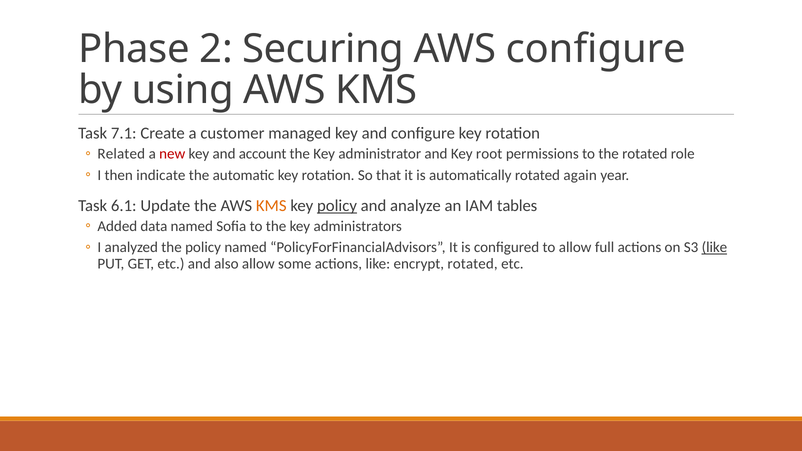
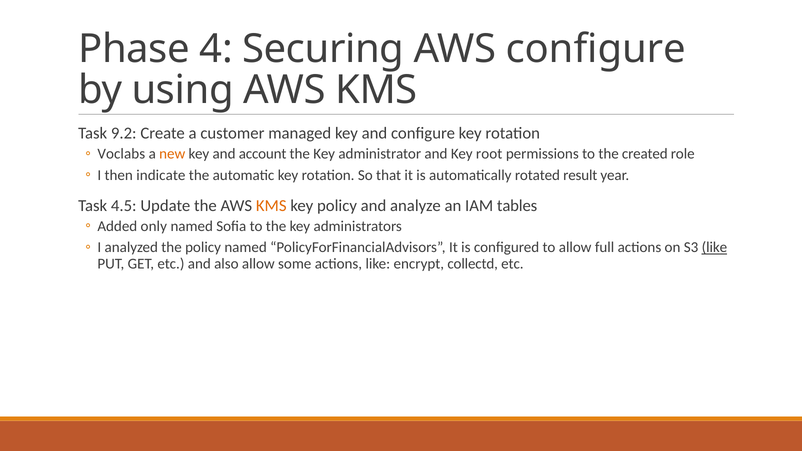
2: 2 -> 4 (216, 49)
7.1: 7.1 -> 9.2 (124, 133)
Related: Related -> Voclabs (121, 154)
new colour: red -> orange (172, 154)
the rotated: rotated -> created (645, 154)
again: again -> result (580, 175)
6.1: 6.1 -> 4.5 (124, 206)
policy underline: present -> none (337, 206)
data: data -> only (154, 226)
encrypt rotated: rotated -> collectd (473, 264)
